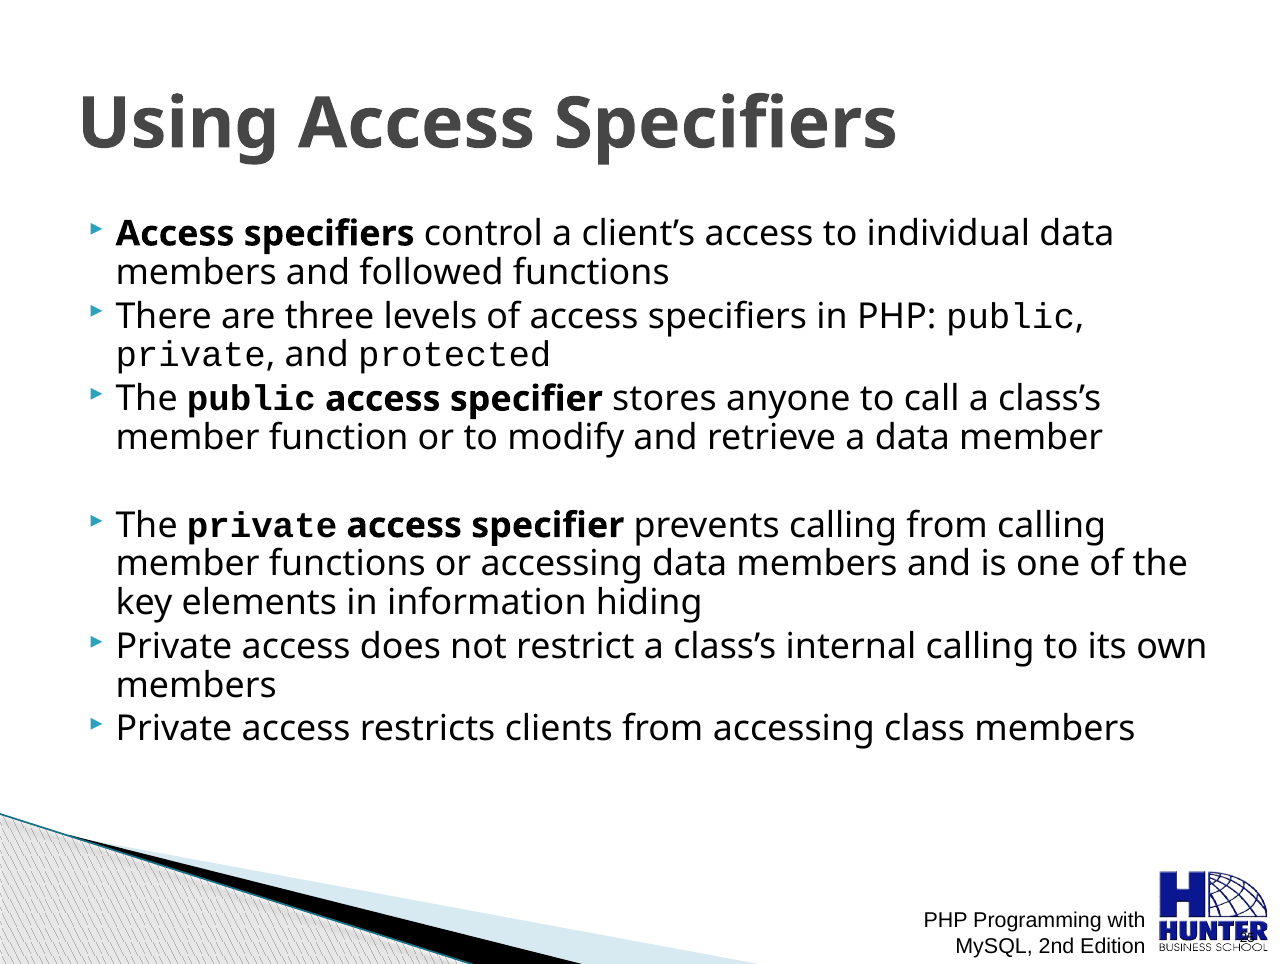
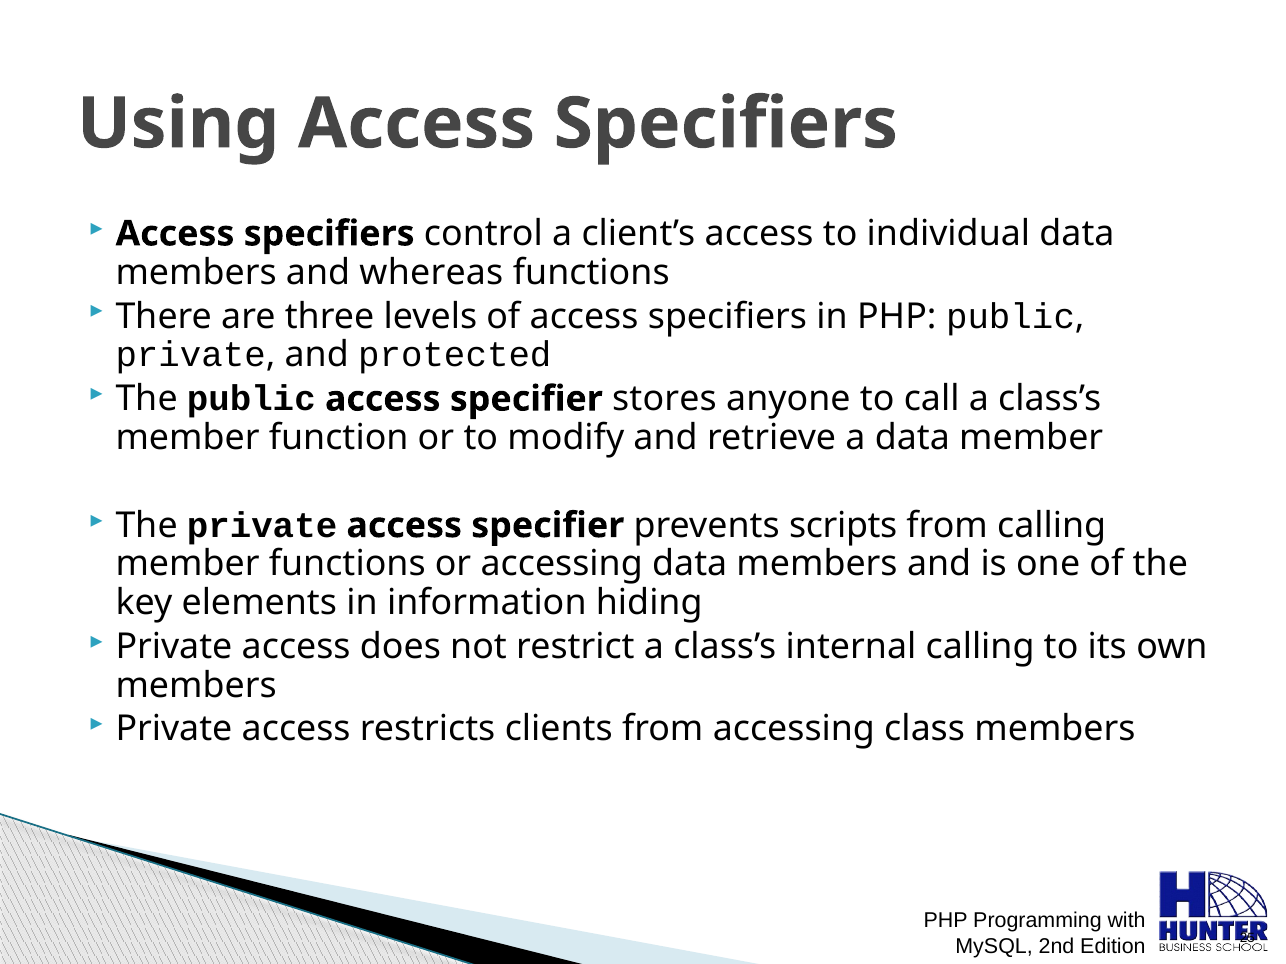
followed: followed -> whereas (431, 272)
prevents calling: calling -> scripts (843, 526)
